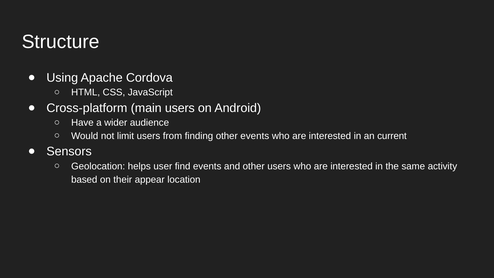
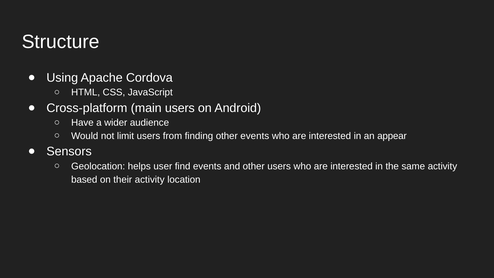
current: current -> appear (392, 136)
their appear: appear -> activity (150, 179)
